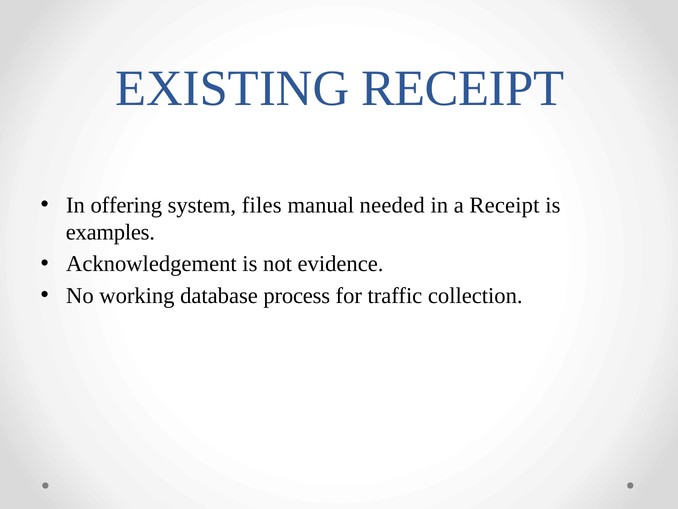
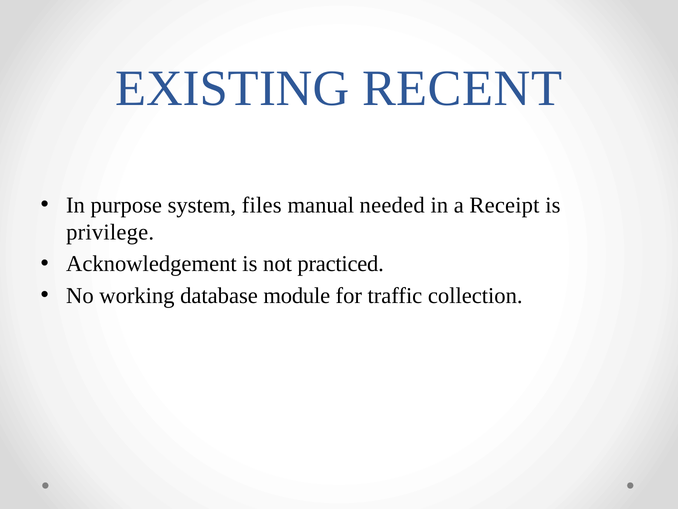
EXISTING RECEIPT: RECEIPT -> RECENT (462, 88)
offering: offering -> purpose (126, 205)
examples: examples -> privilege (110, 232)
evidence: evidence -> practiced (341, 264)
process: process -> module (297, 295)
